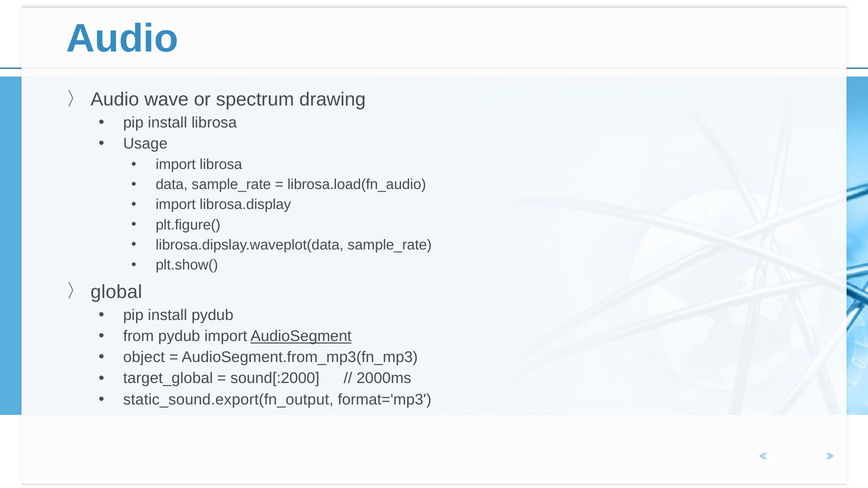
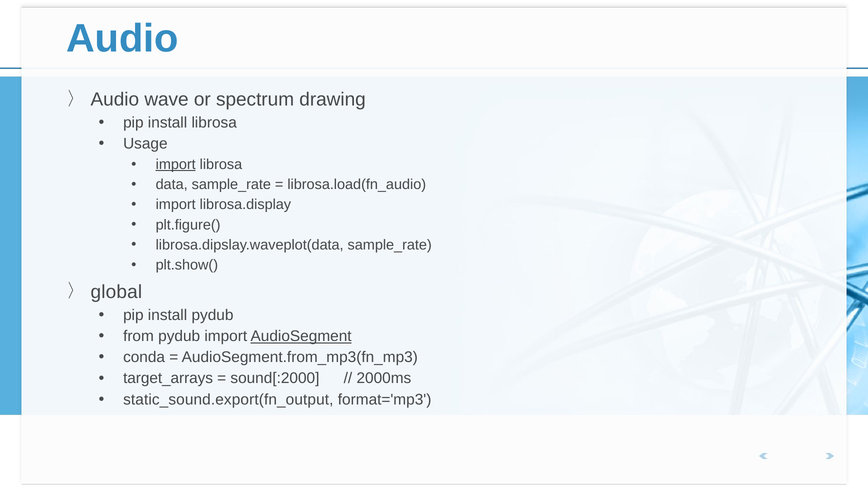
import underline: none -> present (176, 164)
object: object -> conda (144, 357)
target_global: target_global -> target_arrays (168, 379)
